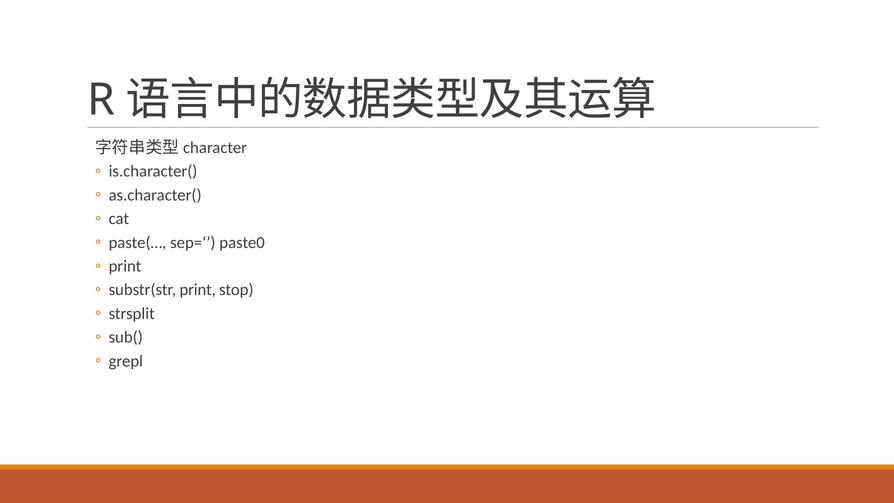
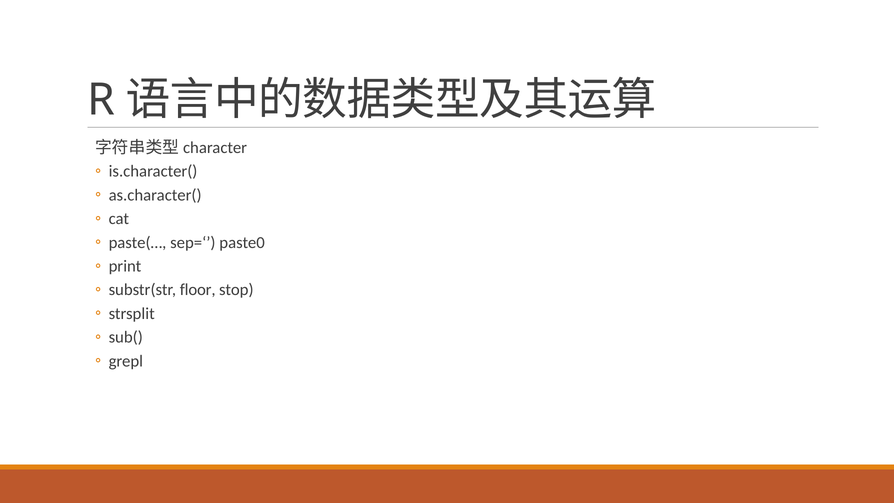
substr(str print: print -> floor (198, 290)
